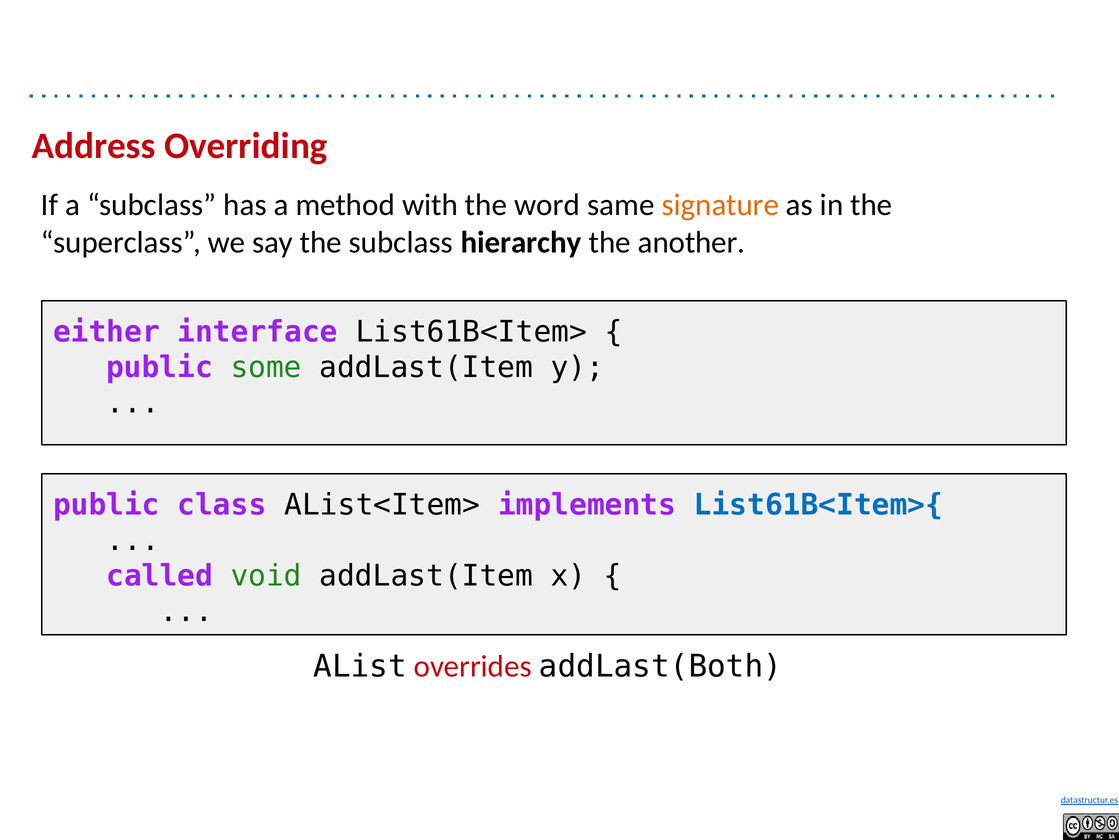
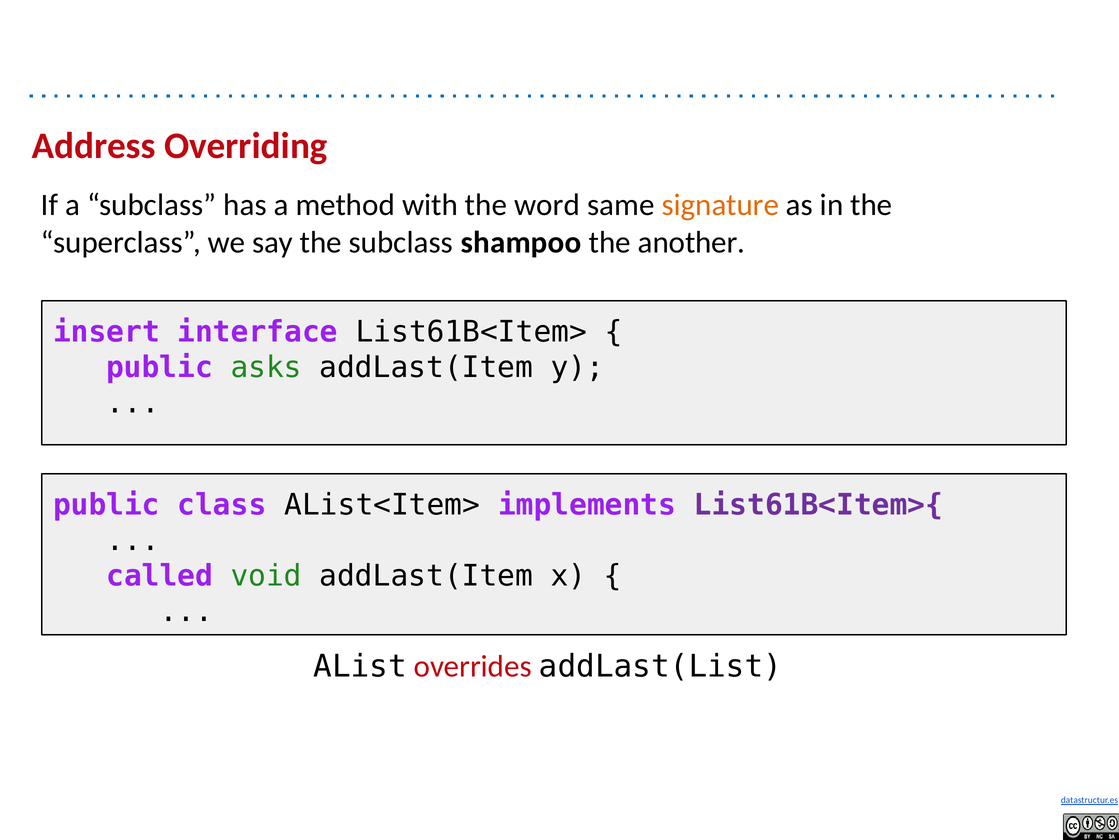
hierarchy: hierarchy -> shampoo (521, 242)
either: either -> insert (106, 331)
some: some -> asks (266, 367)
List61B<Item>{ colour: blue -> purple (818, 504)
addLast(Both: addLast(Both -> addLast(List (661, 666)
